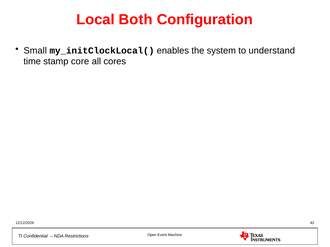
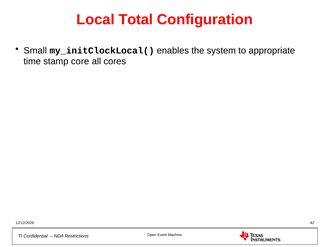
Both: Both -> Total (136, 19)
understand: understand -> appropriate (272, 51)
